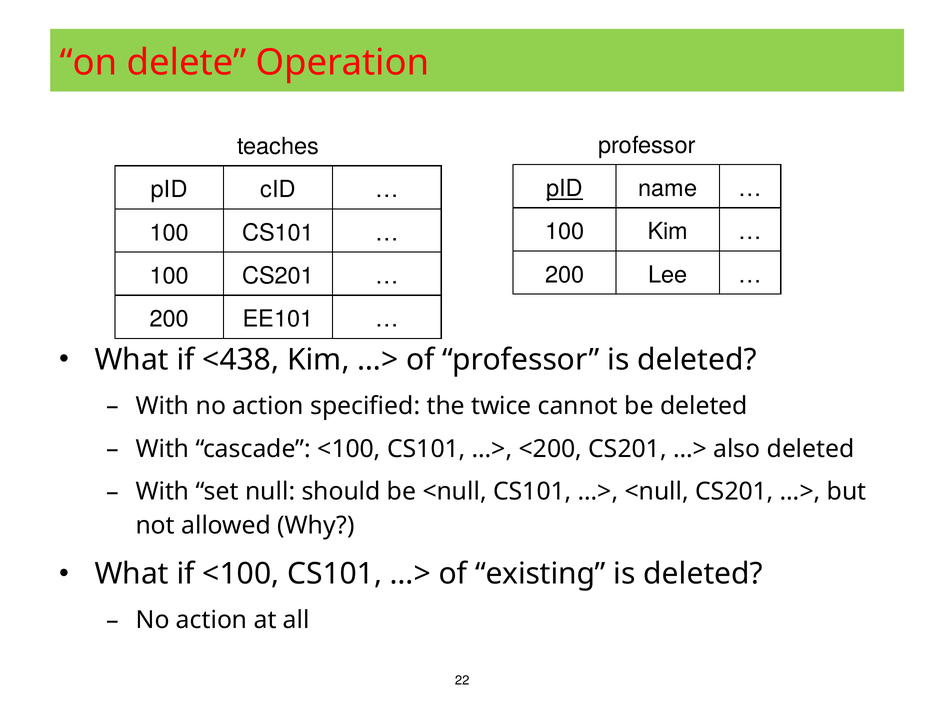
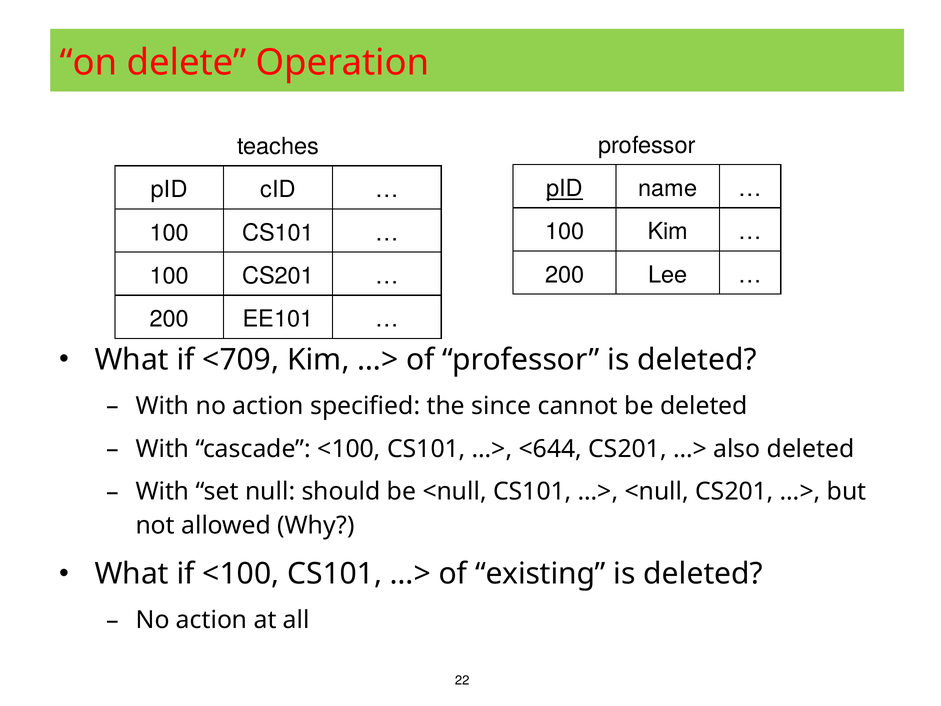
<438: <438 -> <709 (241, 360)
twice: twice -> since (501, 406)
<200: <200 -> <644 (550, 449)
